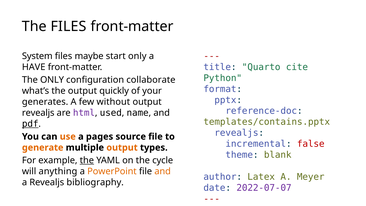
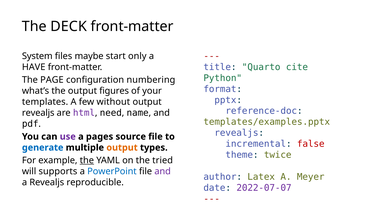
The FILES: FILES -> DECK (69, 26)
The ONLY: ONLY -> PAGE (52, 80)
collaborate: collaborate -> numbering (151, 80)
quickly: quickly -> figures (114, 91)
generates: generates -> templates (45, 102)
used: used -> need (111, 113)
templates/contains.pptx: templates/contains.pptx -> templates/examples.pptx (267, 122)
pdf underline: present -> none (30, 124)
use colour: orange -> purple (68, 137)
generate colour: orange -> blue (43, 148)
blank: blank -> twice (278, 155)
cycle: cycle -> tried (163, 160)
anything: anything -> supports (58, 171)
PowerPoint colour: orange -> blue (112, 171)
and colour: orange -> purple (163, 171)
bibliography: bibliography -> reproducible (95, 182)
